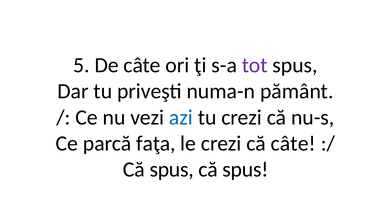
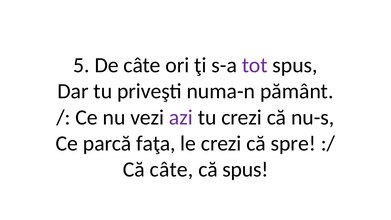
azi colour: blue -> purple (181, 117)
că câte: câte -> spre (293, 143)
spus: spus -> câte (171, 169)
